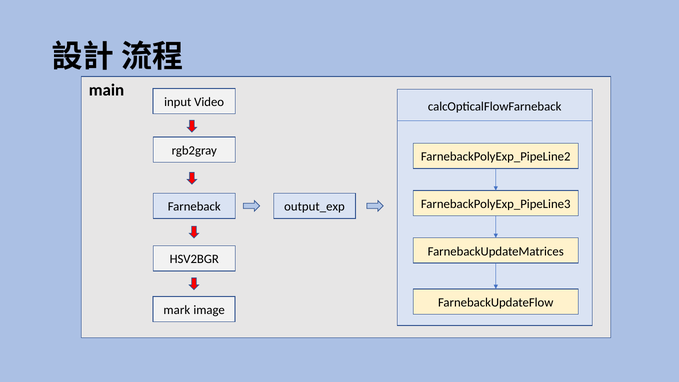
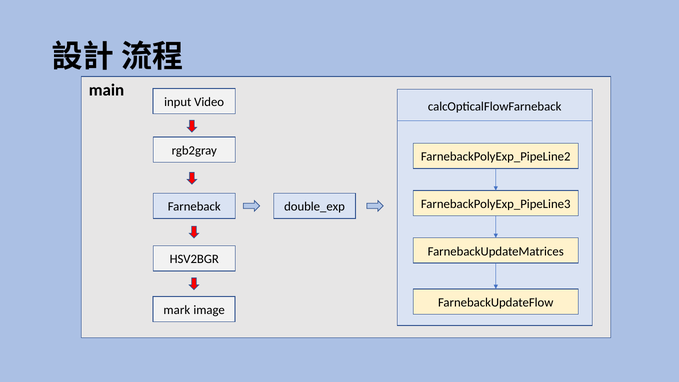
output_exp: output_exp -> double_exp (315, 207)
